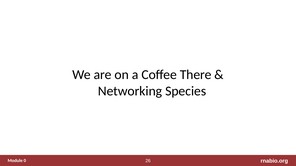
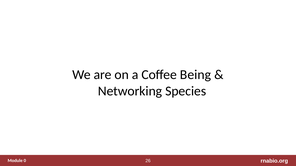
There: There -> Being (196, 75)
